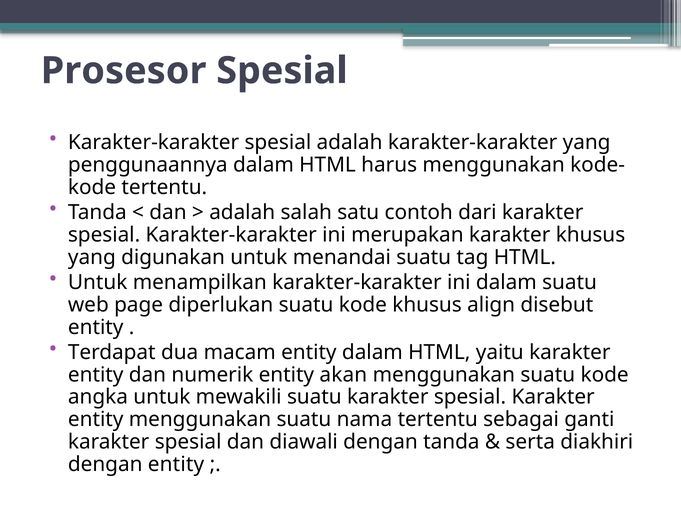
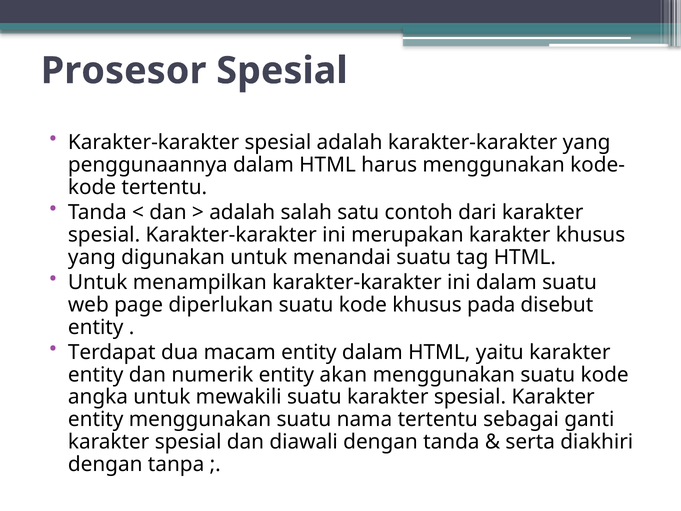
align: align -> pada (491, 305)
dengan entity: entity -> tanpa (176, 464)
